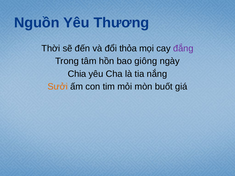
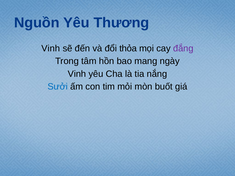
Thời: Thời -> Vinh (51, 48)
giông: giông -> mang (146, 61)
Chia: Chia -> Vinh (77, 74)
Sưởi colour: orange -> blue (58, 87)
